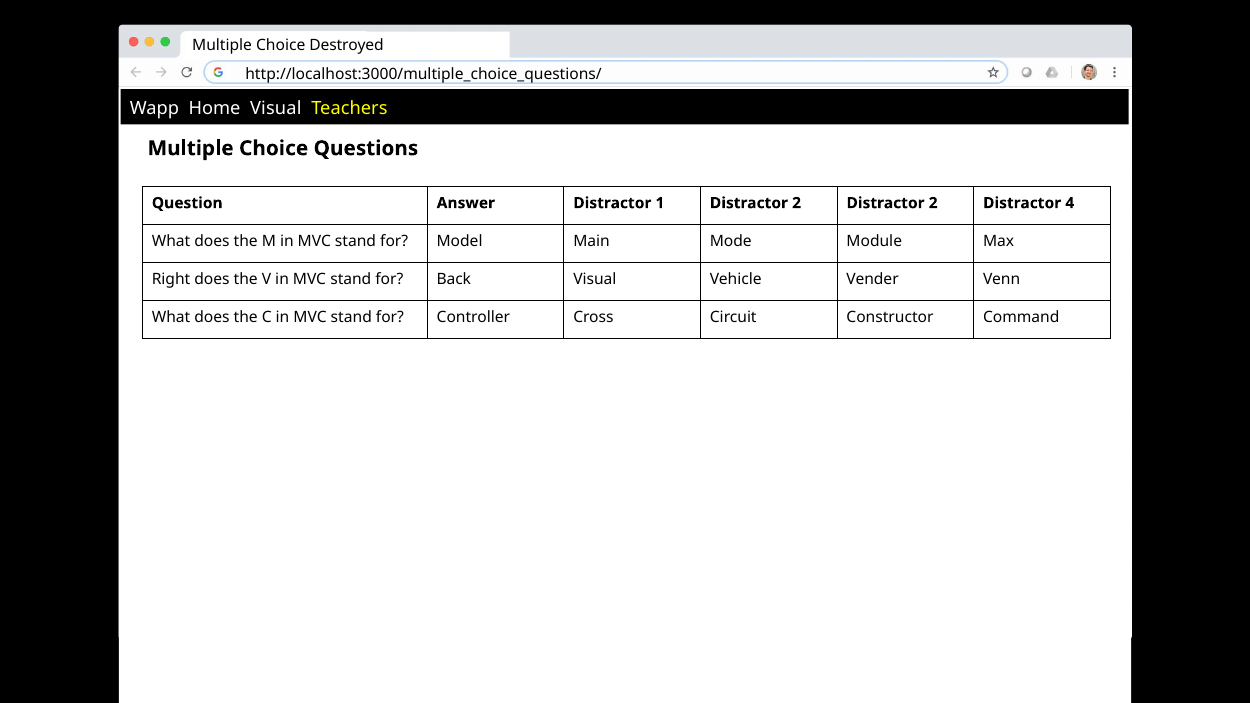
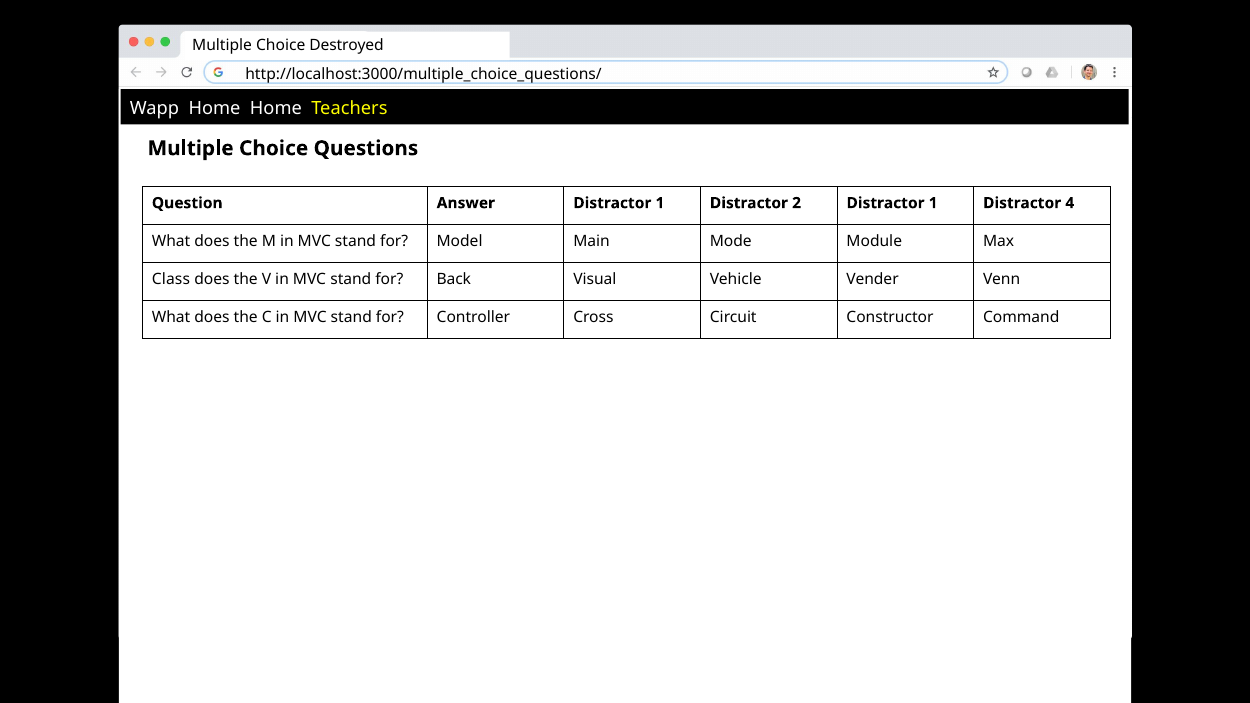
Home Visual: Visual -> Home (276, 108)
2 Distractor 2: 2 -> 1 (933, 203)
Right: Right -> Class (171, 279)
